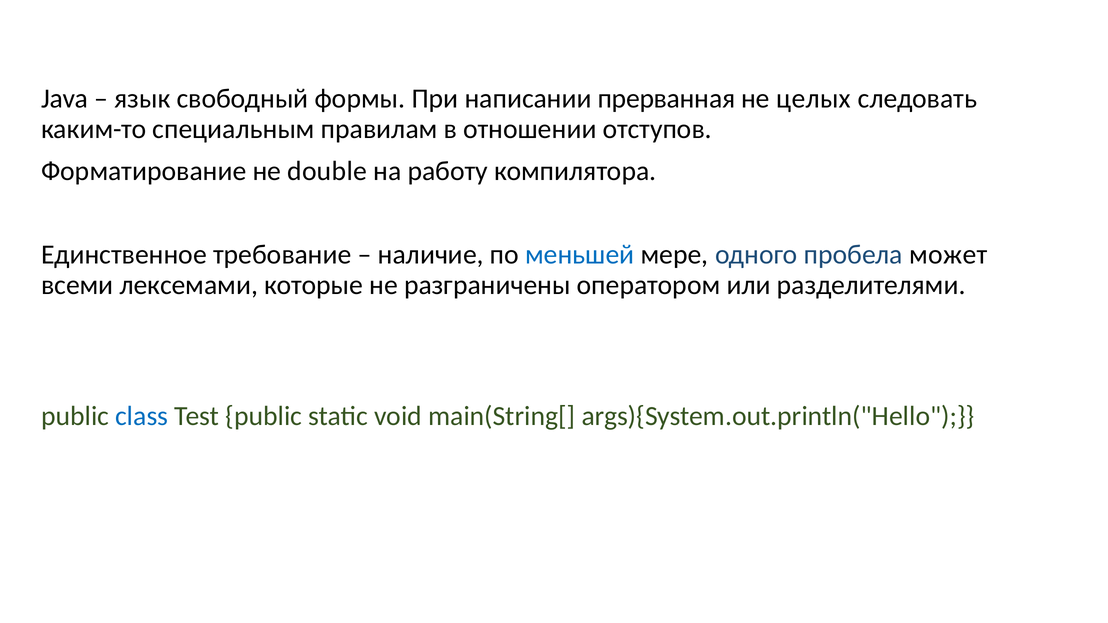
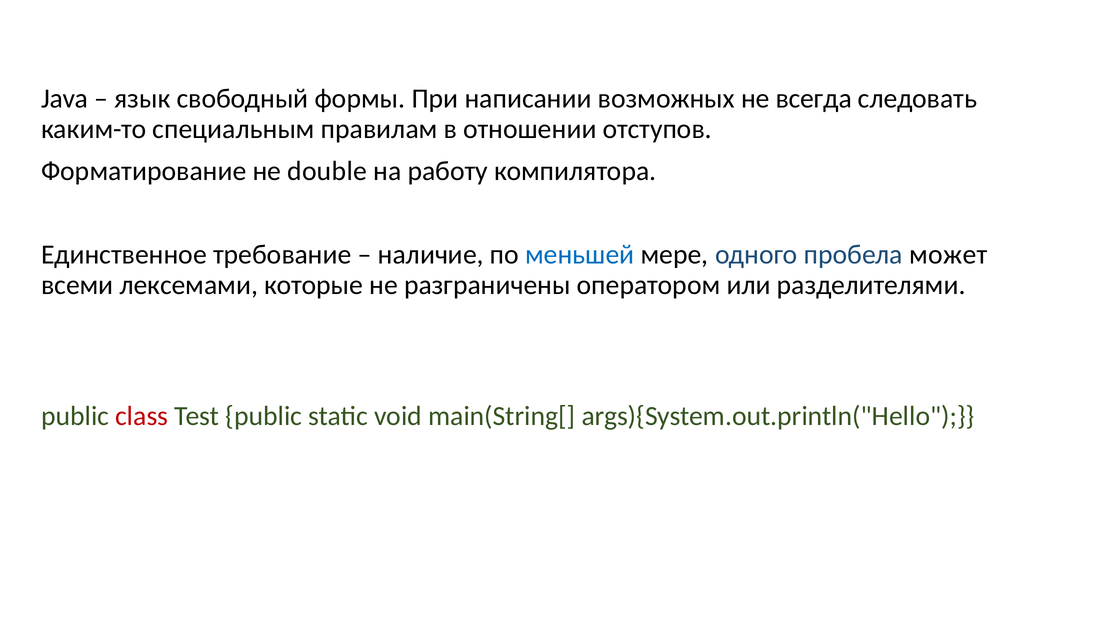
прерванная: прерванная -> возможных (666, 99)
целых: целых -> всегда (814, 99)
class colour: blue -> red (142, 416)
